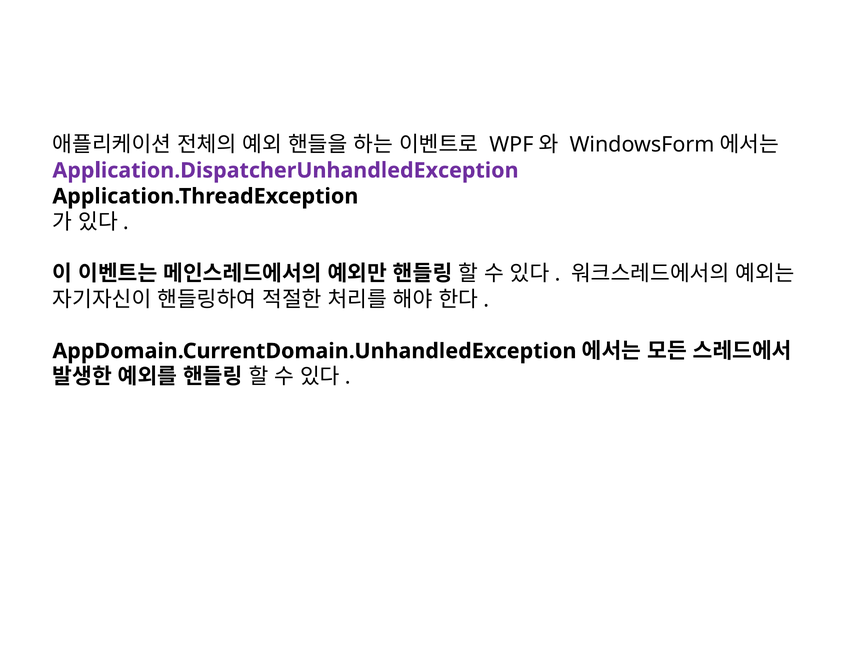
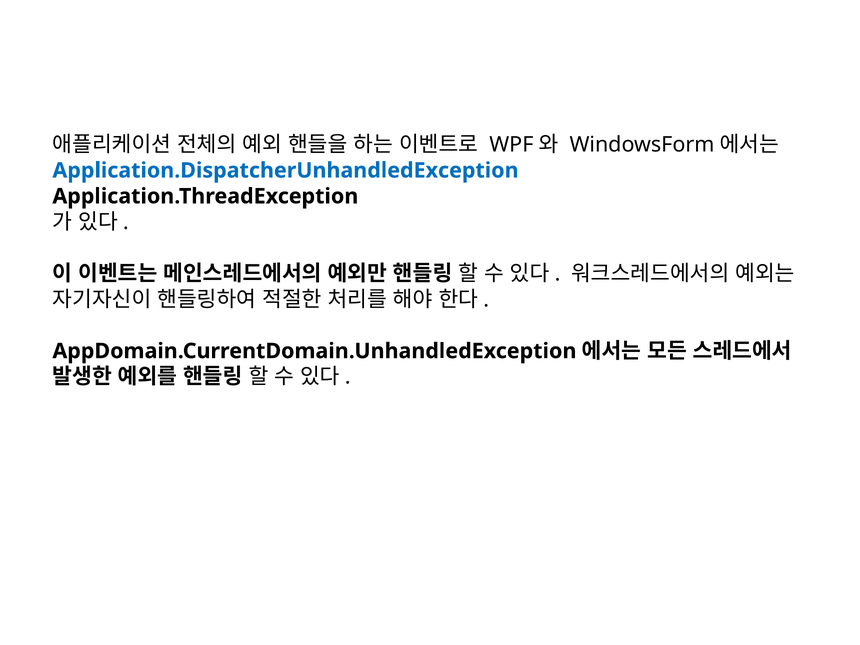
Application.DispatcherUnhandledException colour: purple -> blue (285, 170)
